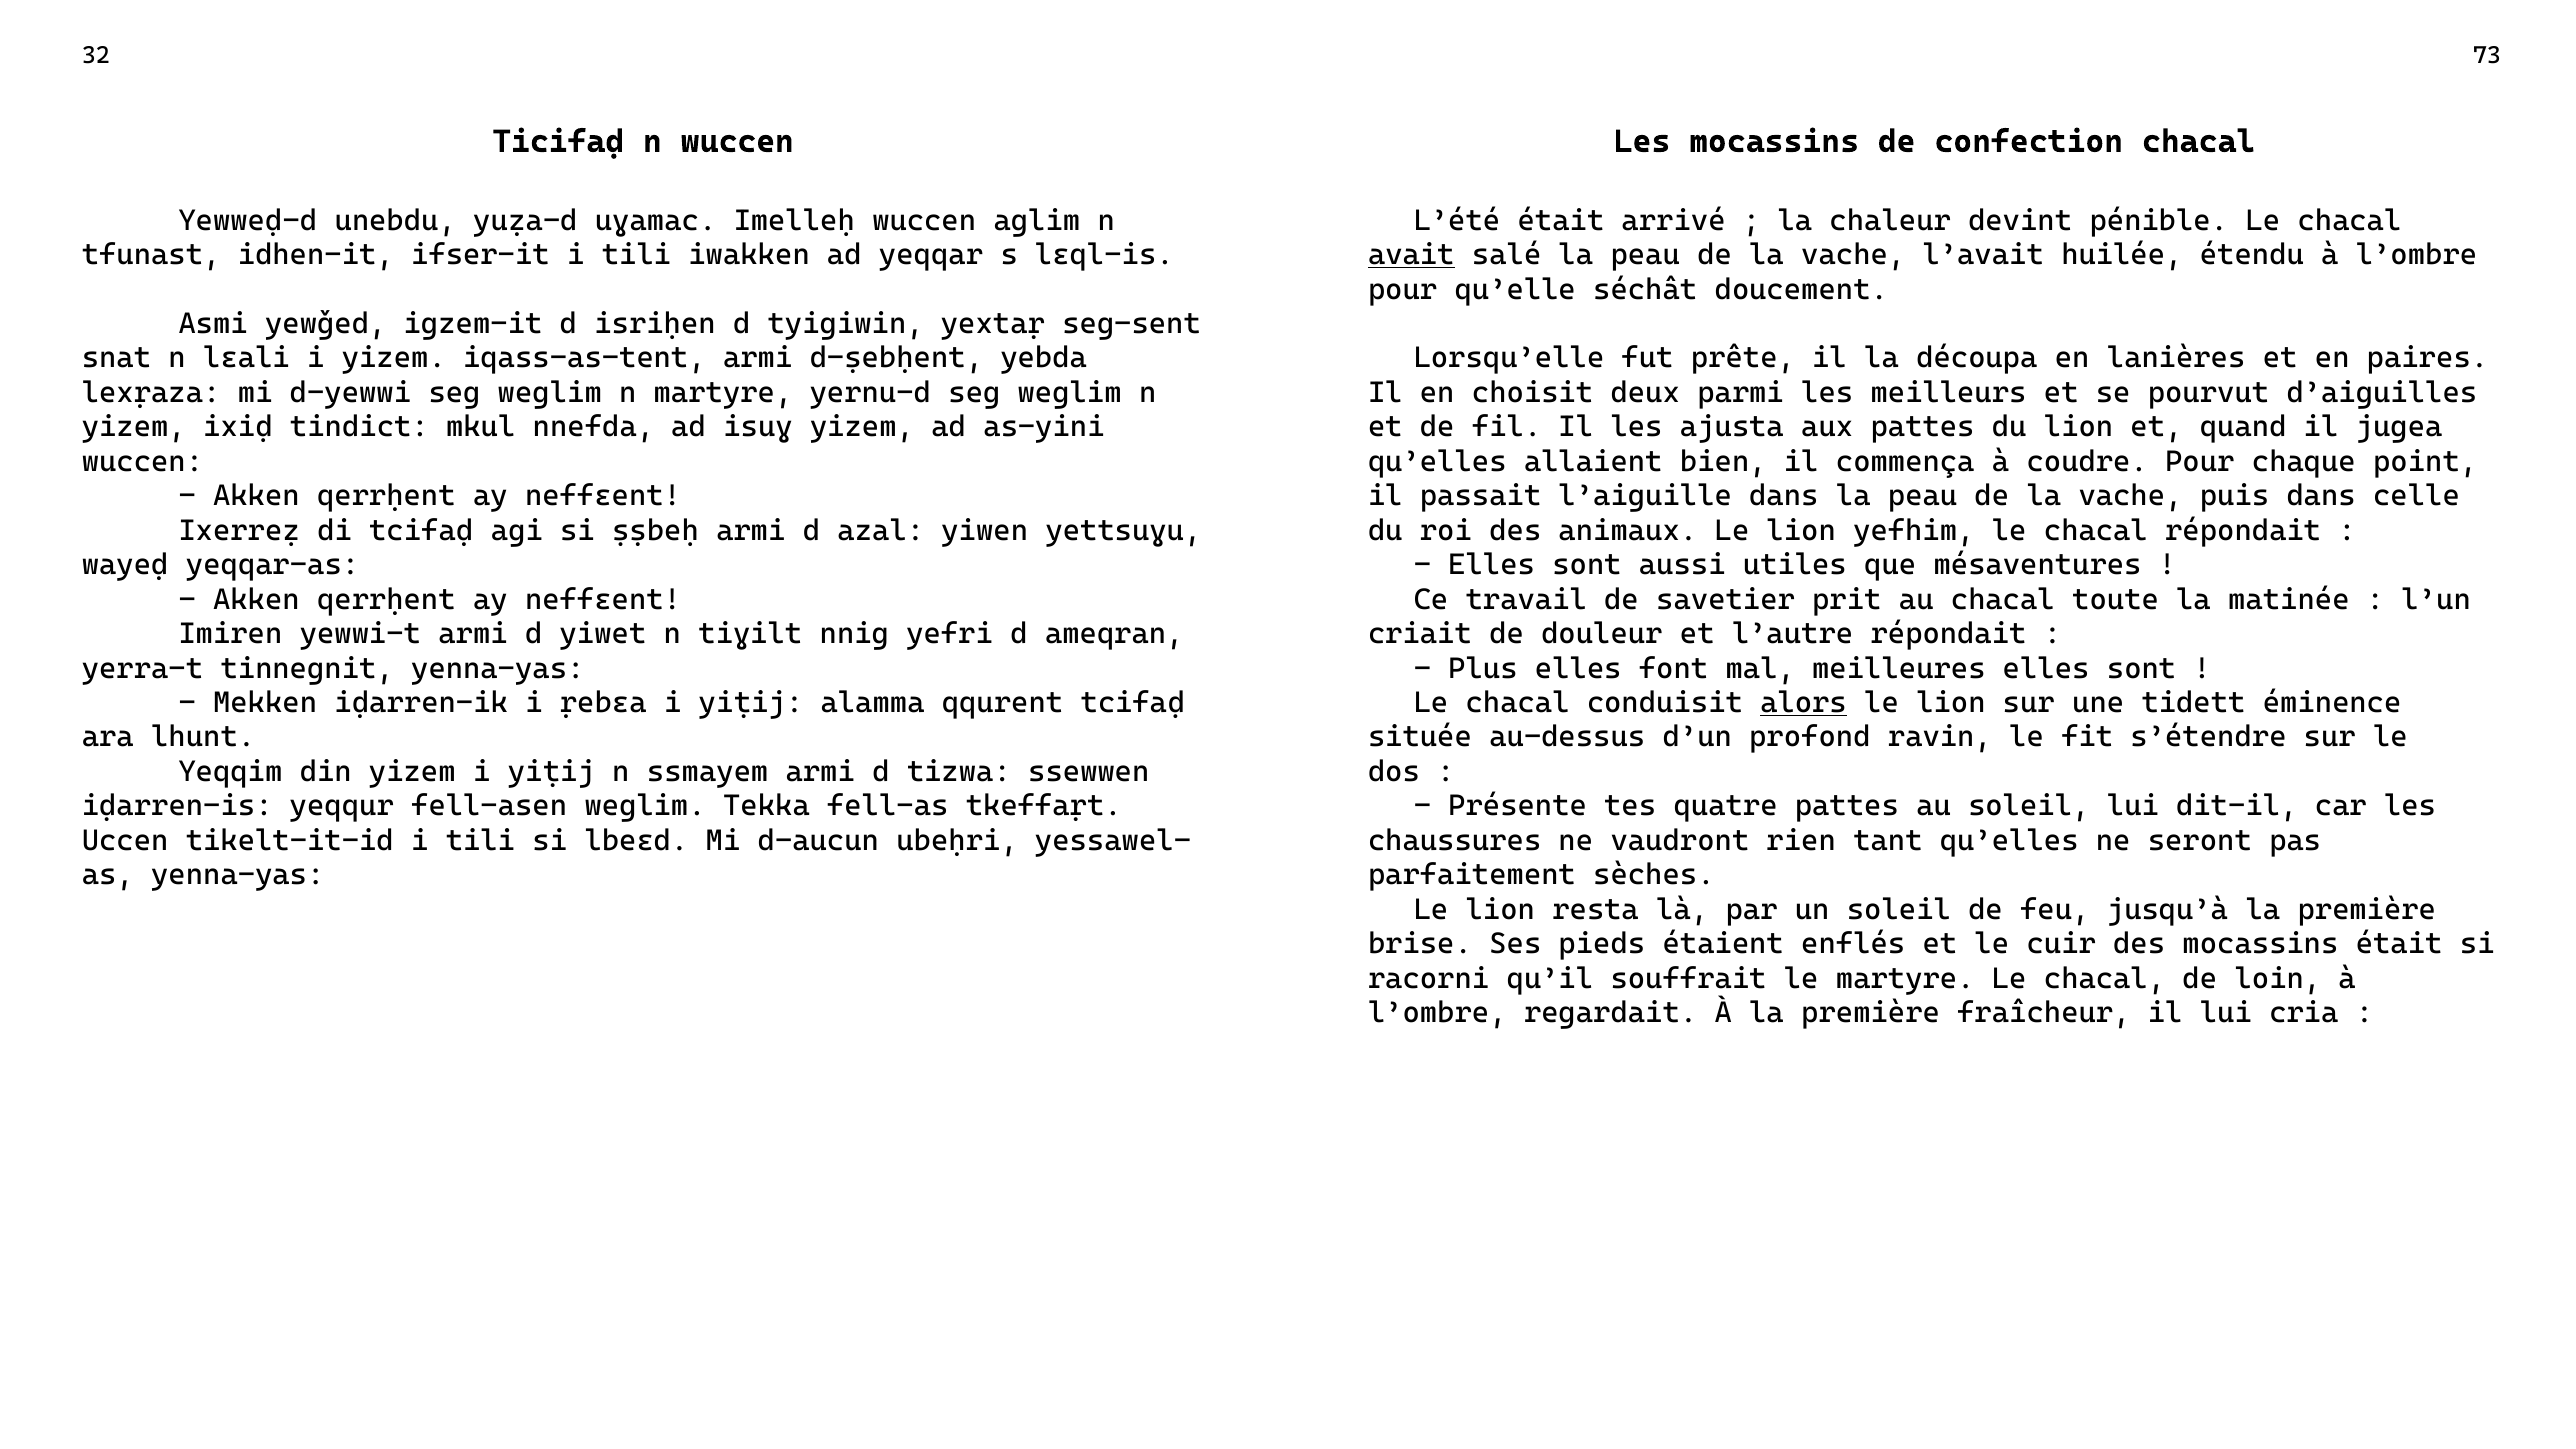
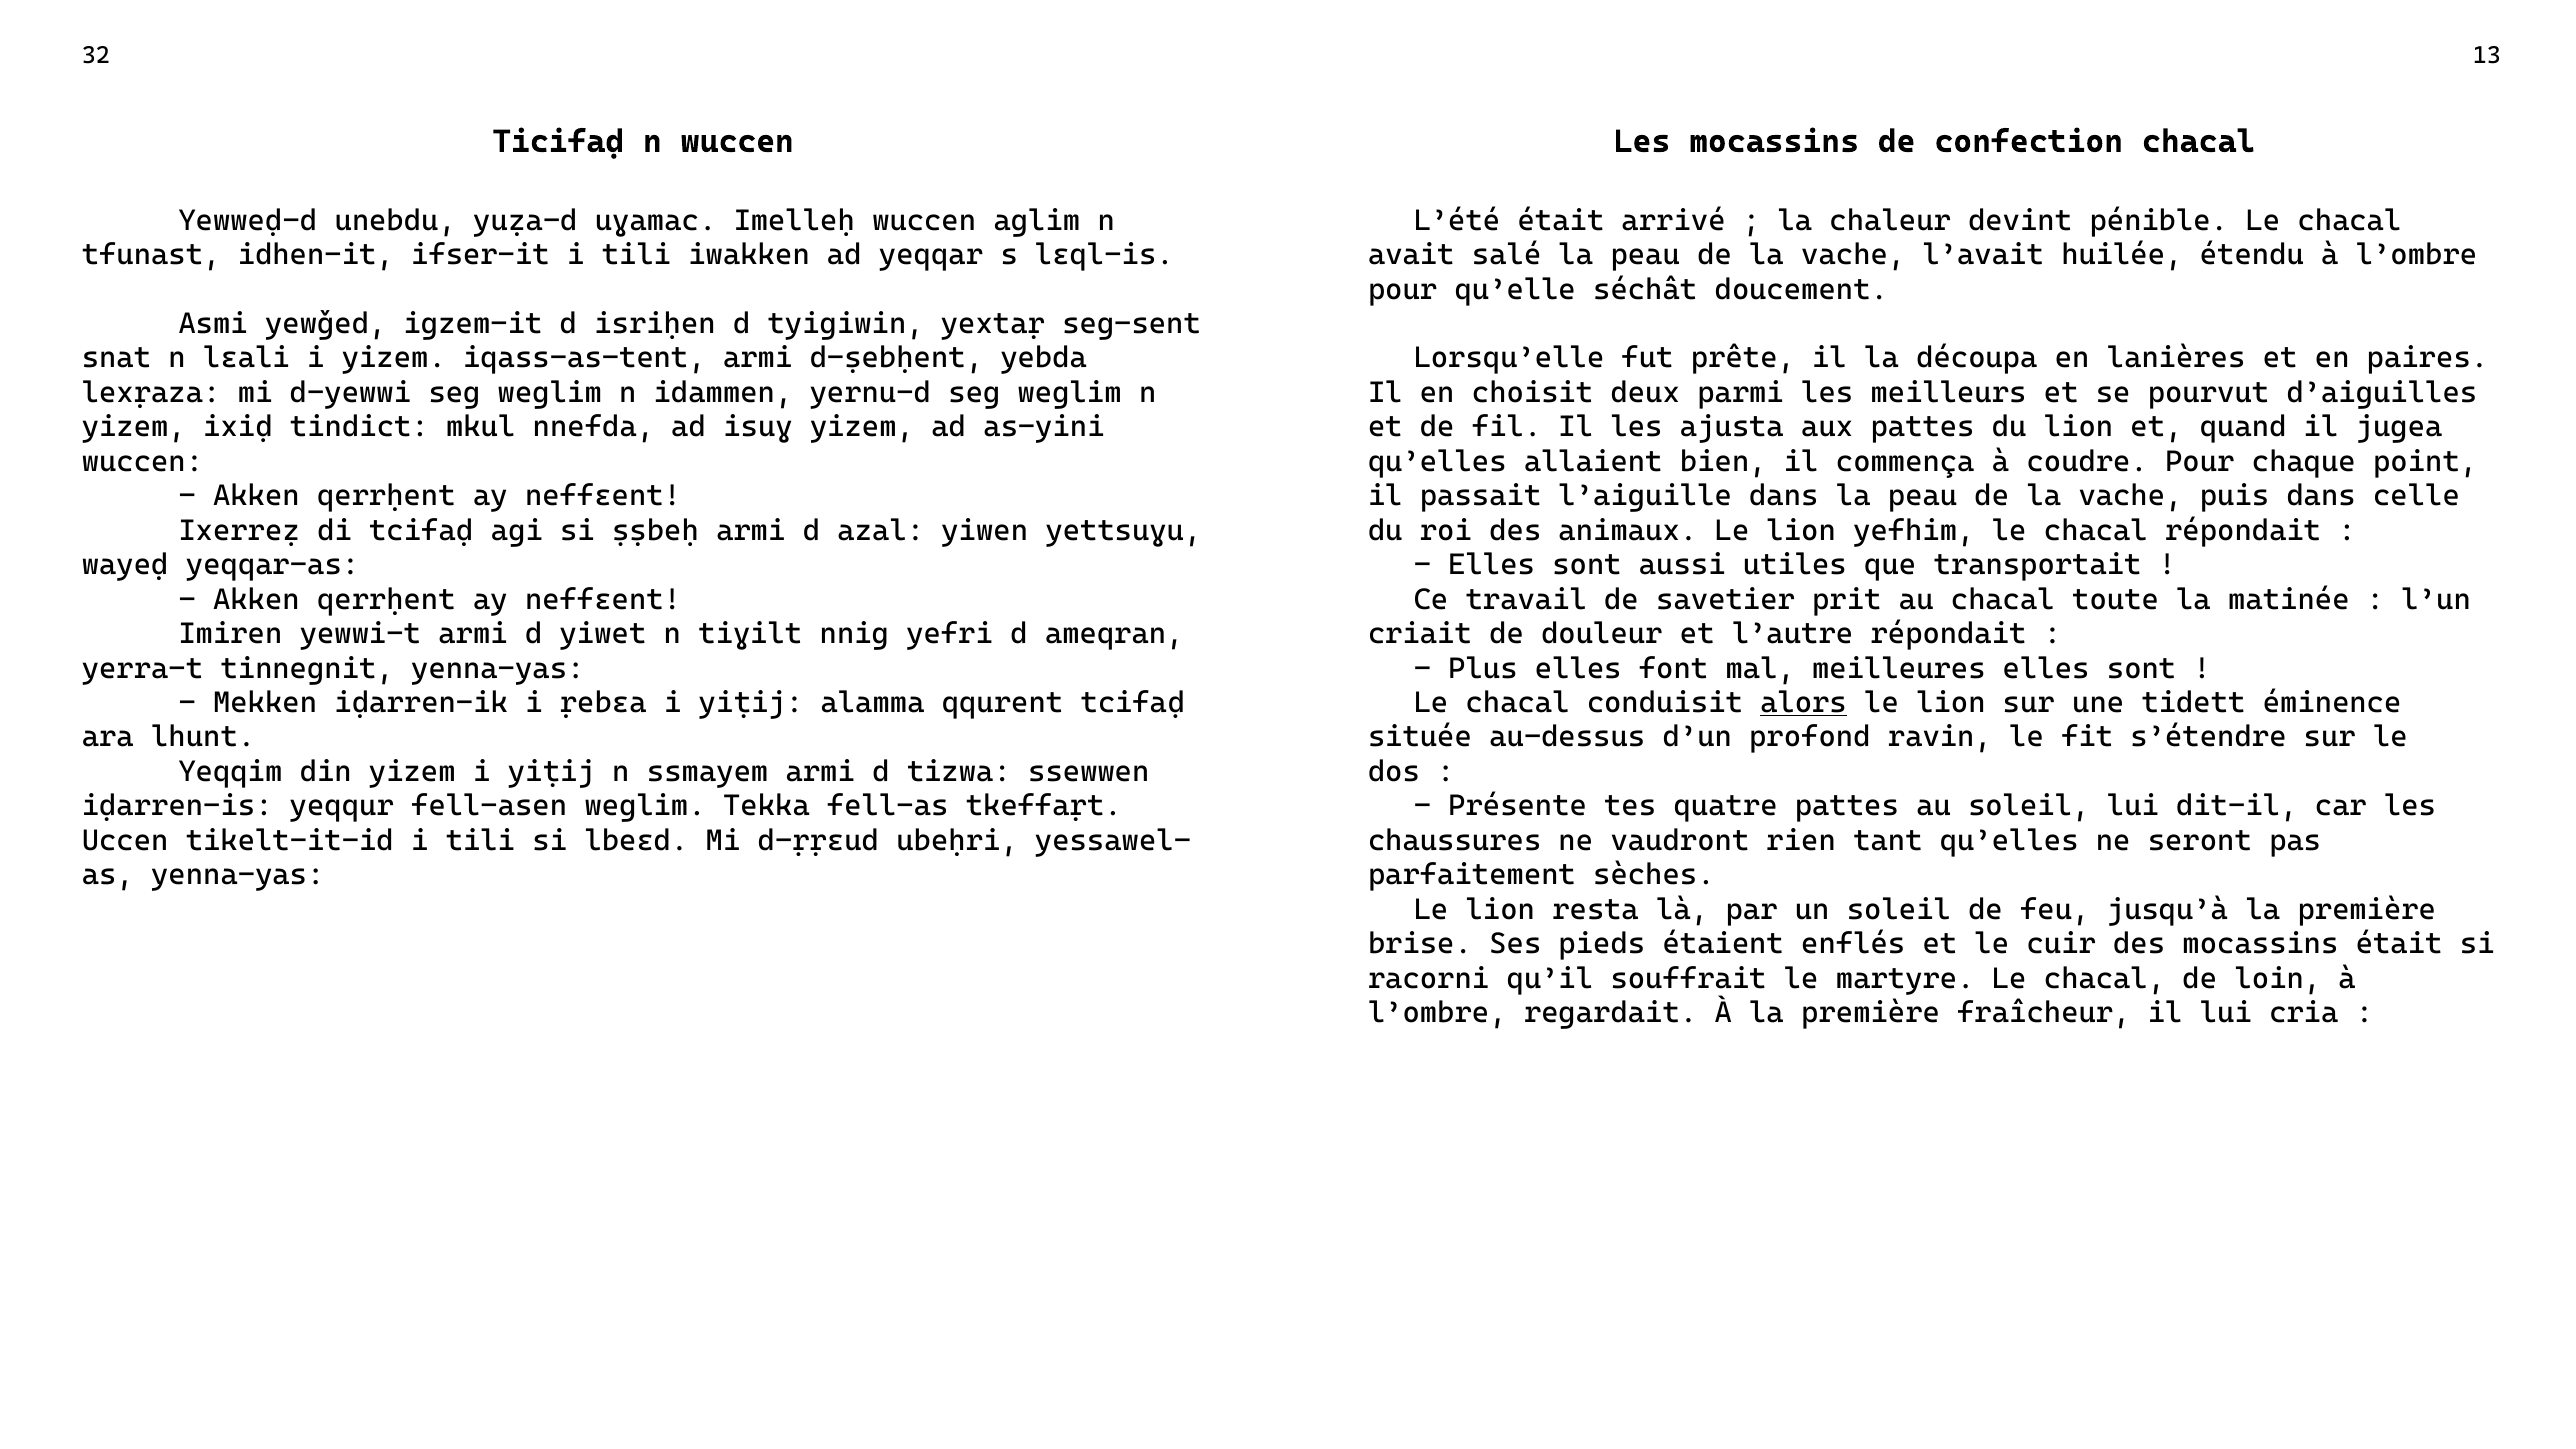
73: 73 -> 13 (2487, 56)
avait underline: present -> none (1411, 255)
n martyre: martyre -> idammen (723, 393)
mésaventures: mésaventures -> transportait (2038, 565)
d-aucun: d-aucun -> d-ṛṛɛud (818, 841)
